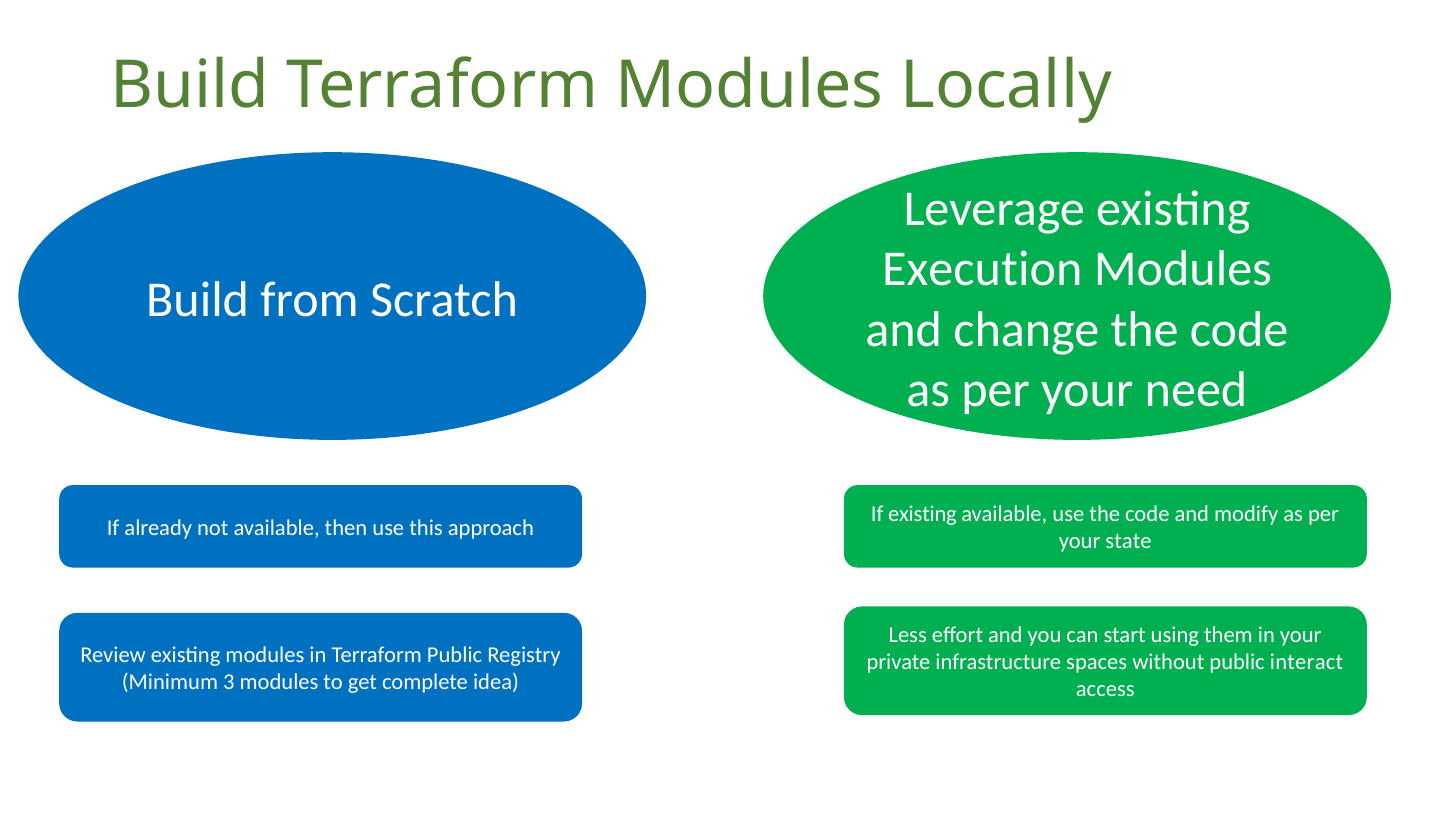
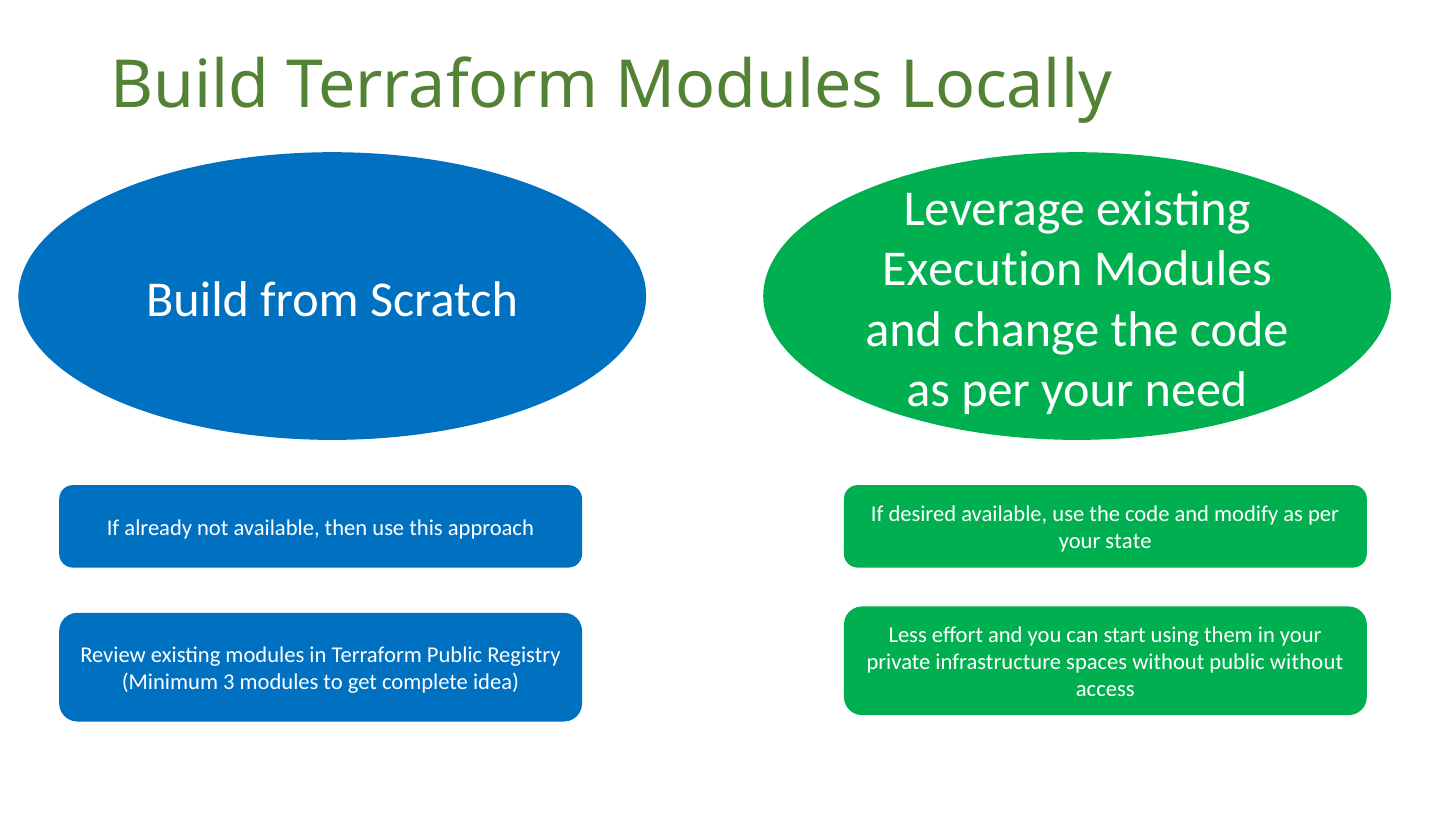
If existing: existing -> desired (922, 514)
public interact: interact -> without (1307, 662)
